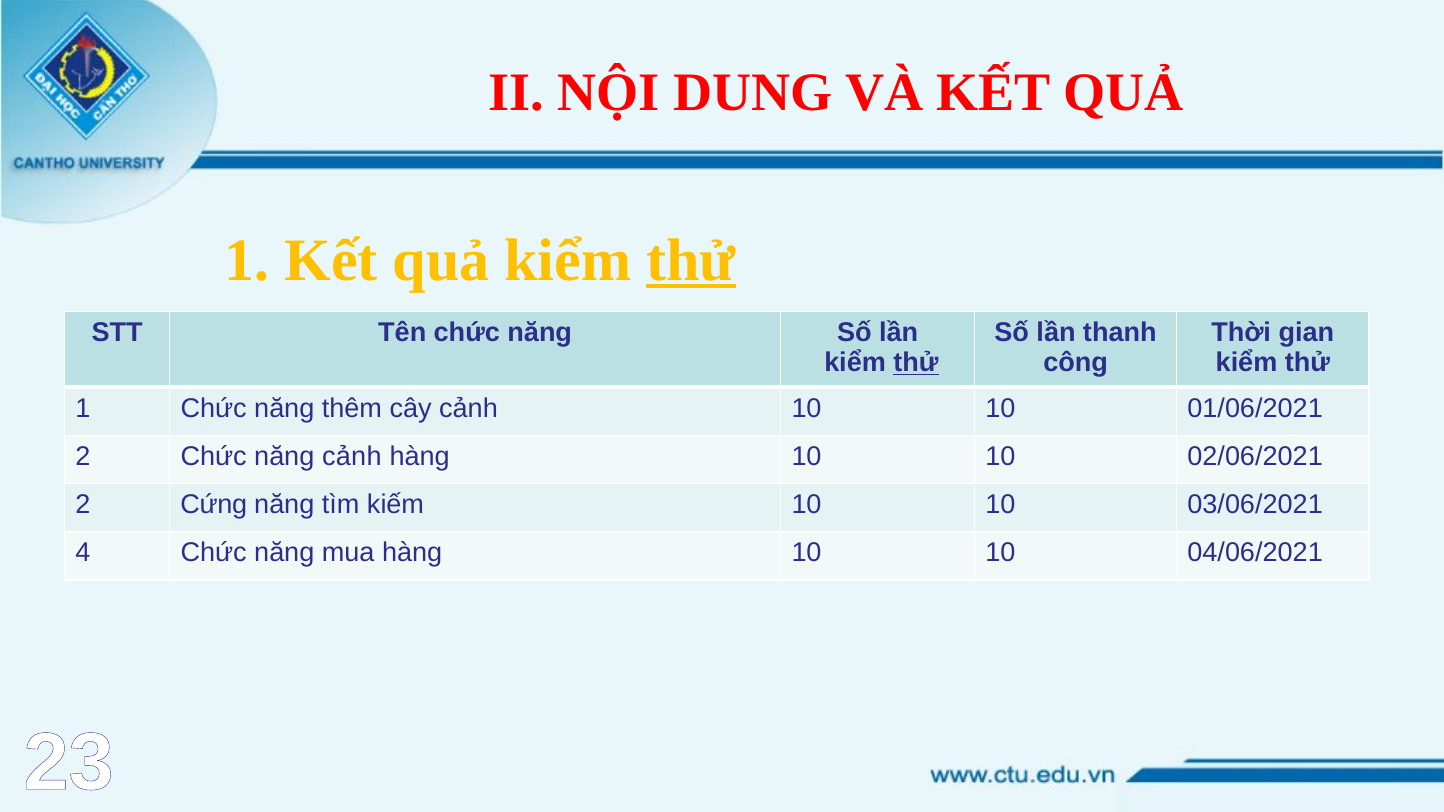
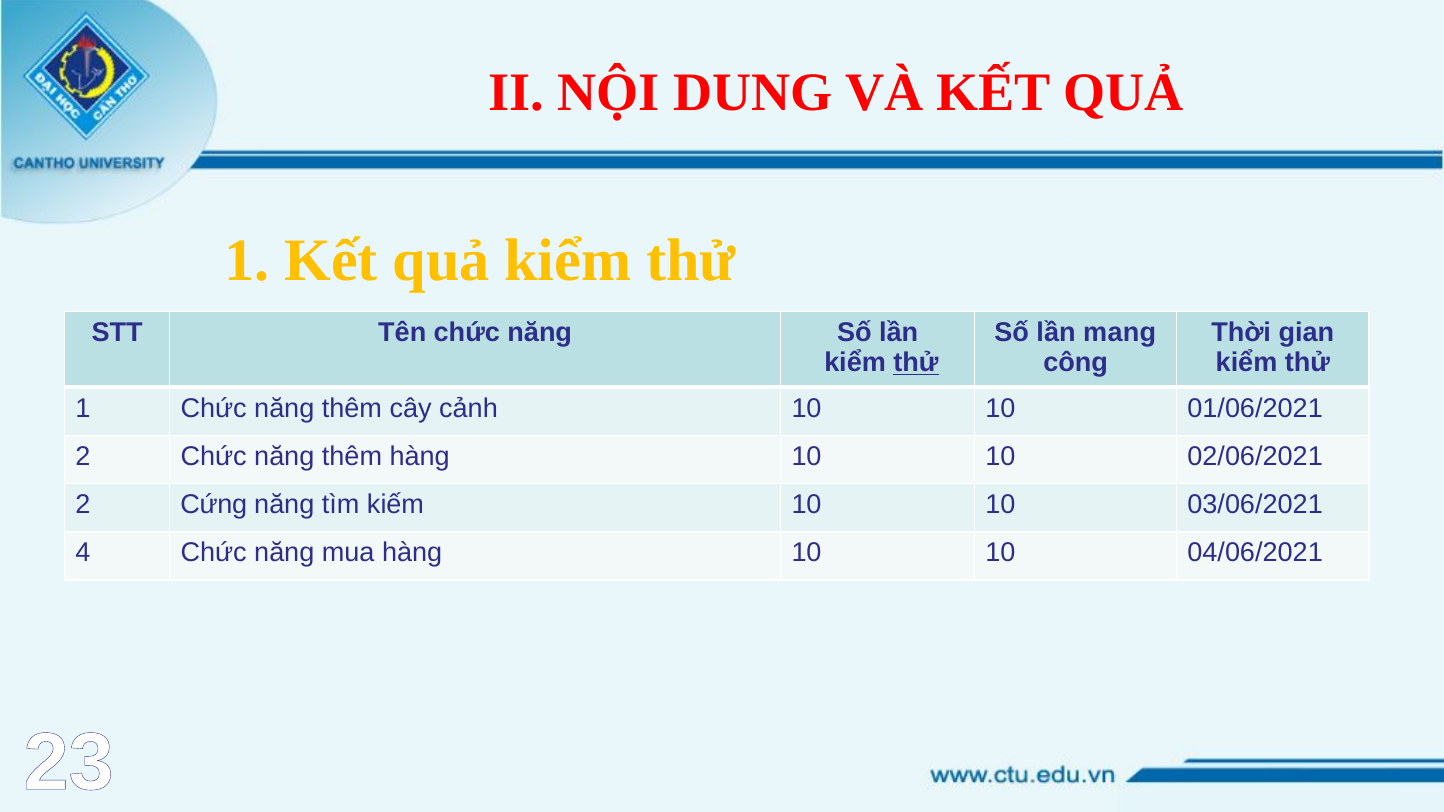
thử underline: present -> none (691, 260)
thanh: thanh -> mang (1120, 333)
2 Chức năng cảnh: cảnh -> thêm (352, 457)
